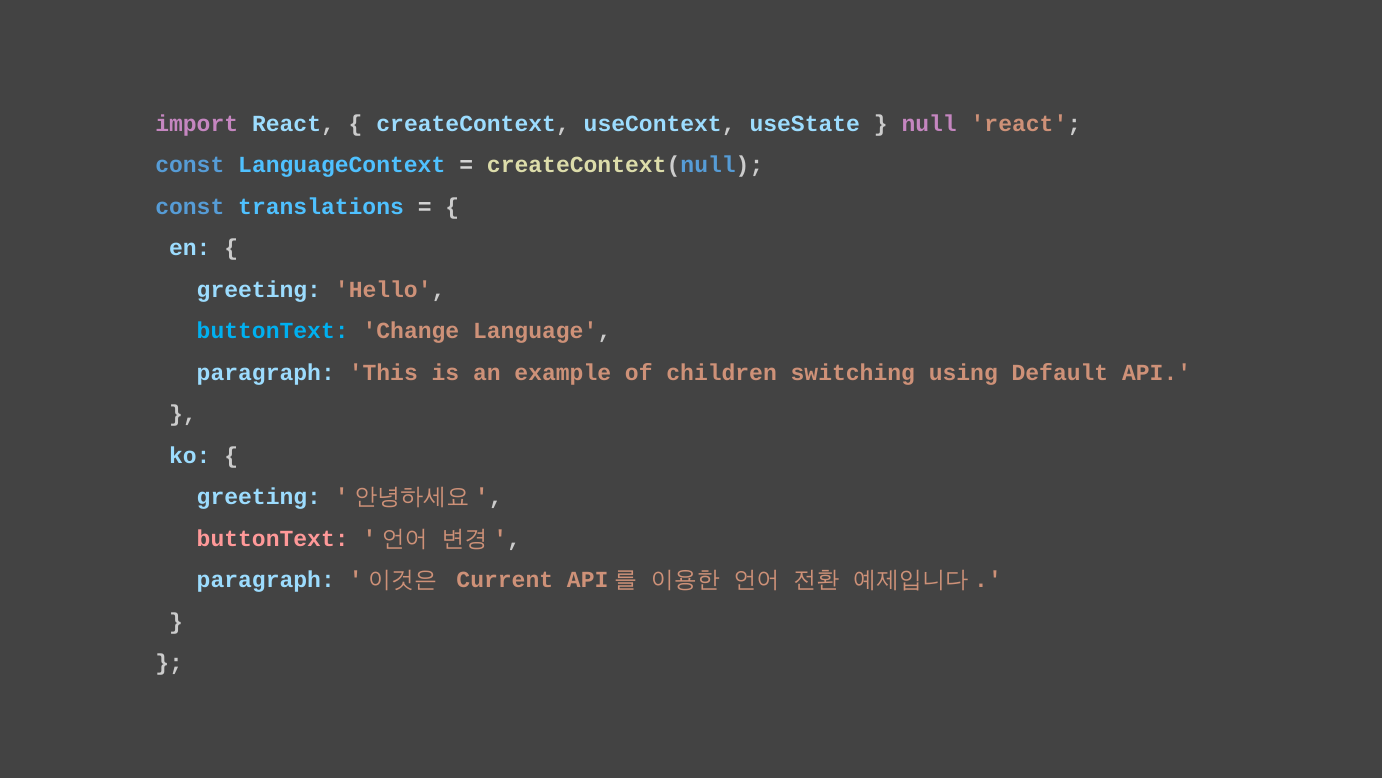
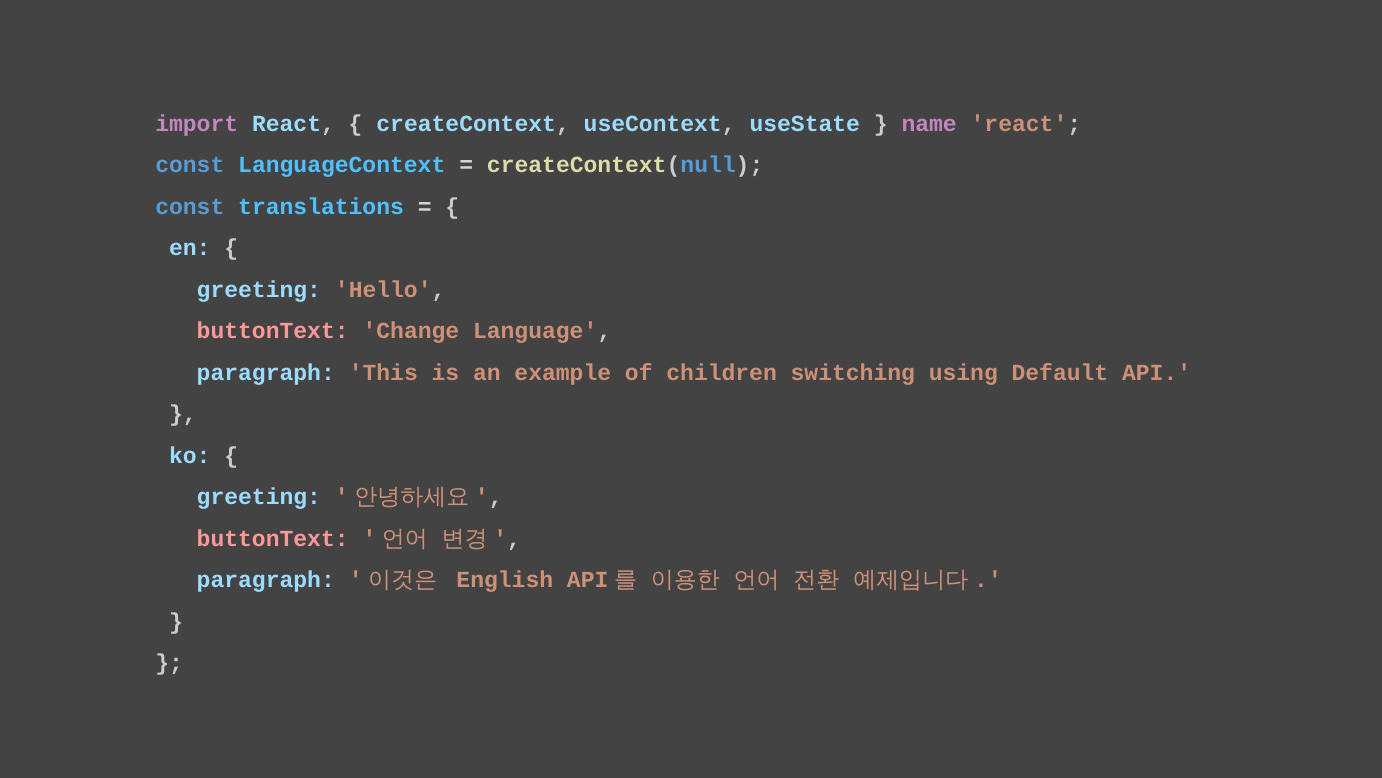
null: null -> name (929, 124)
buttonText colour: light blue -> pink (273, 331)
Current: Current -> English (505, 580)
